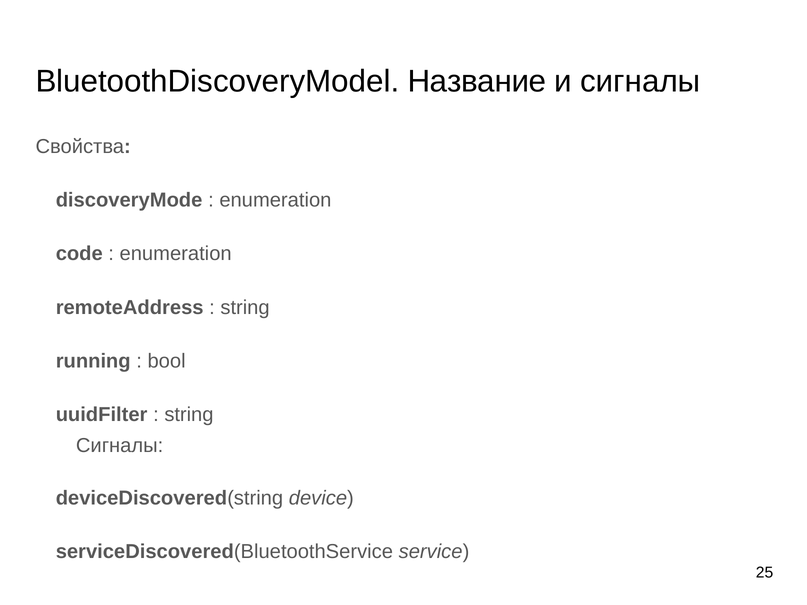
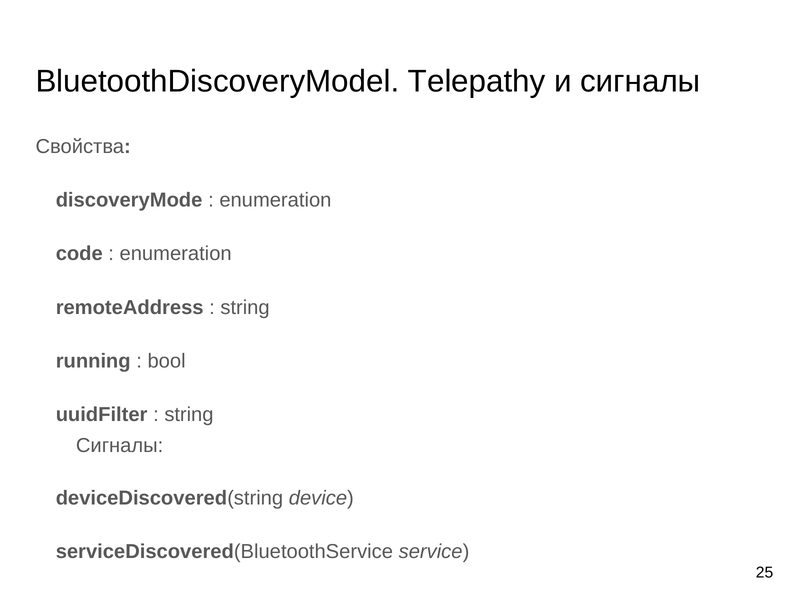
Название: Название -> Telepathy (477, 81)
